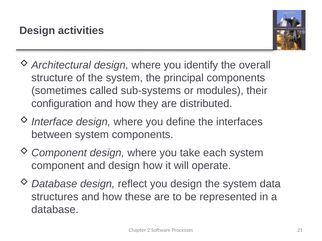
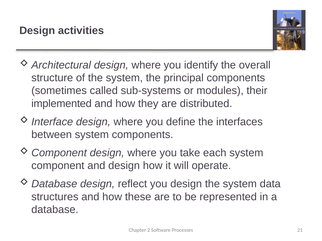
configuration: configuration -> implemented (62, 104)
